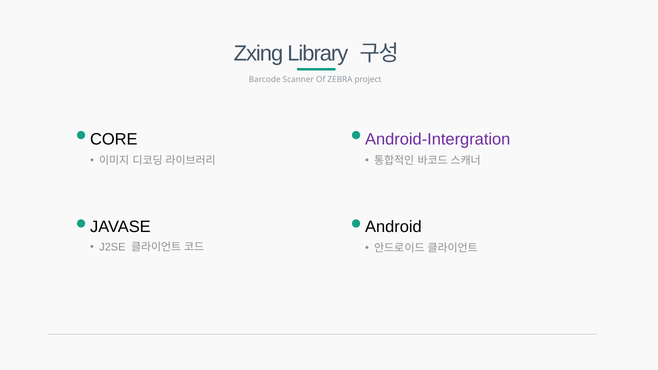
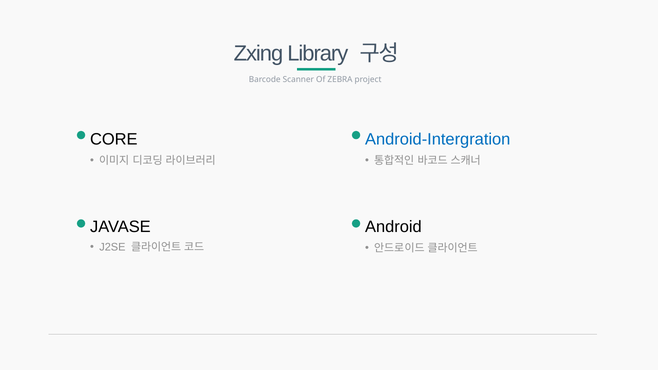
Android-Intergration colour: purple -> blue (438, 139)
